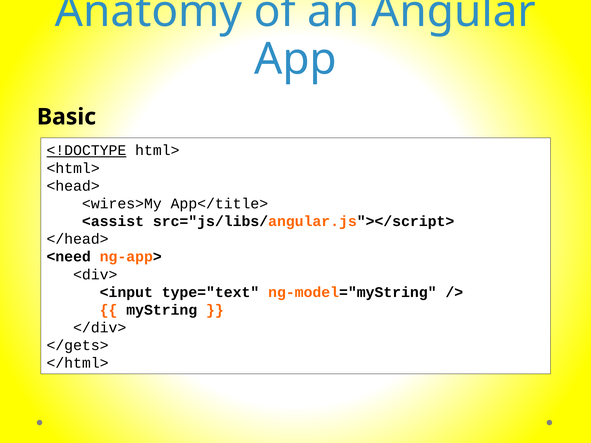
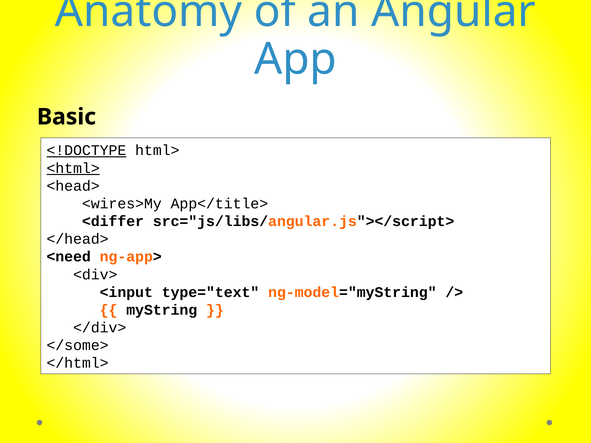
<html> underline: none -> present (73, 168)
<assist: <assist -> <differ (113, 221)
</gets>: </gets> -> </some> (78, 346)
